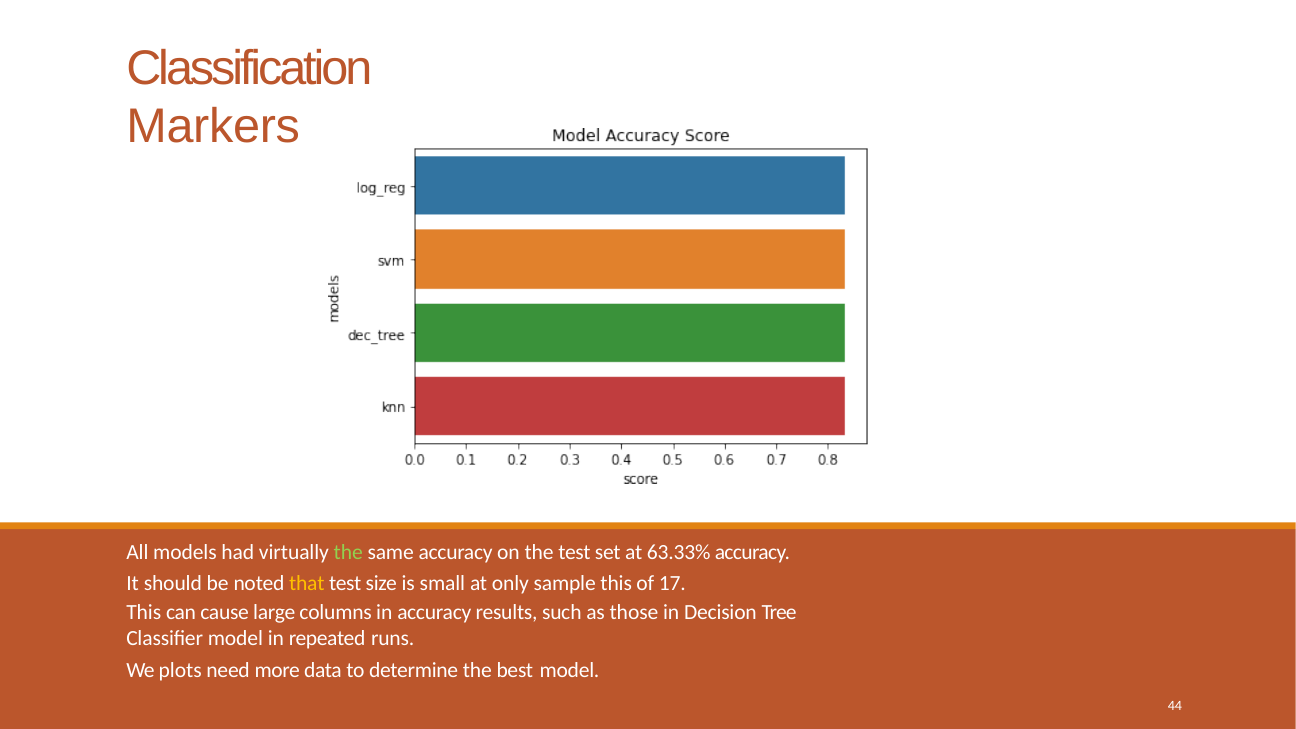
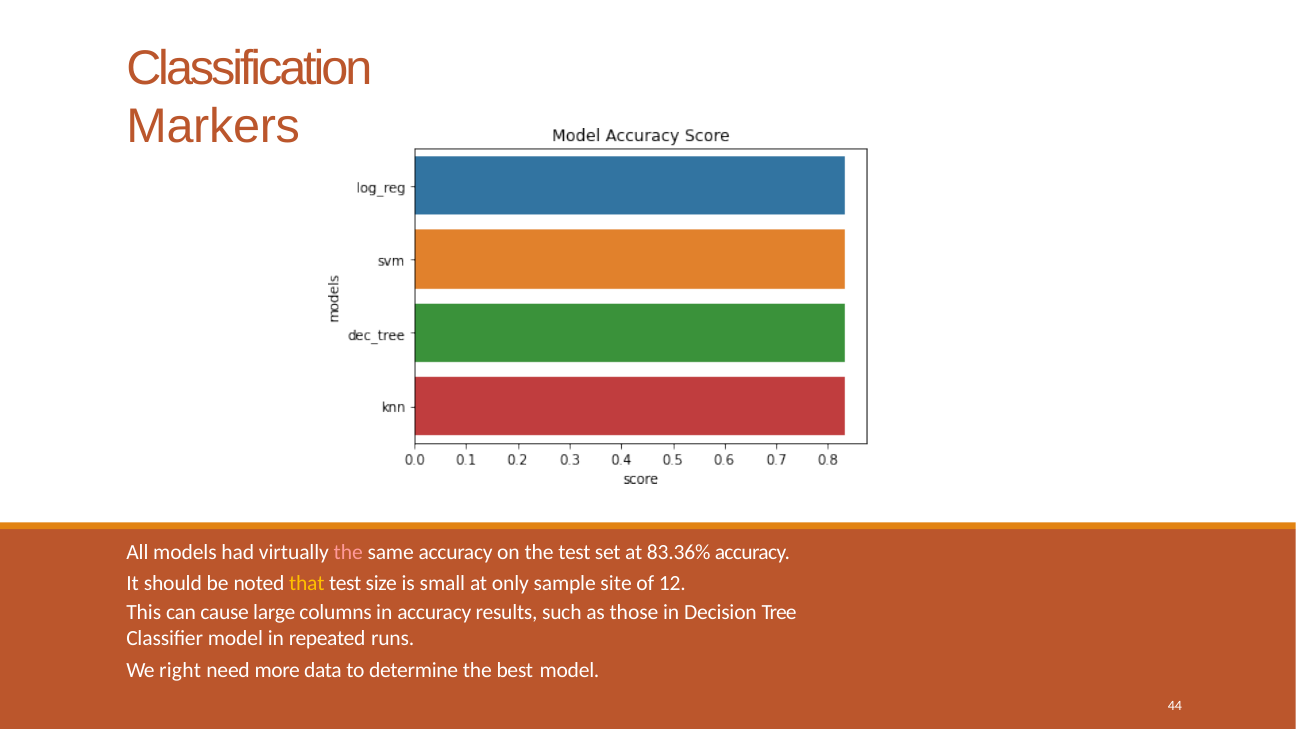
the colour: light green -> pink (348, 553)
63.33%: 63.33% -> 83.36% (679, 553)
sample this: this -> site (616, 584)
17: 17 -> 12 (672, 584)
plots: plots -> right (180, 670)
